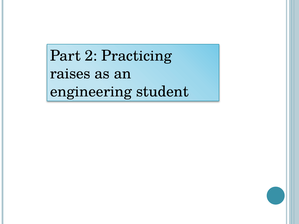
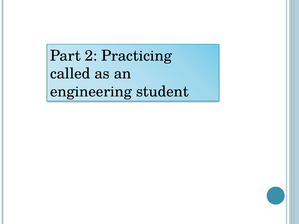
raises: raises -> called (70, 74)
